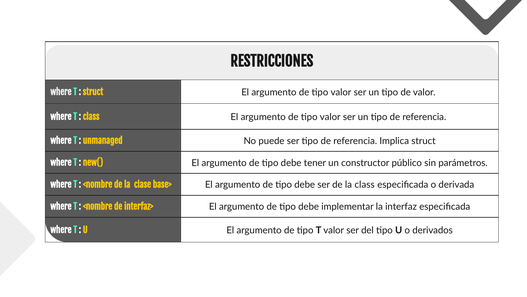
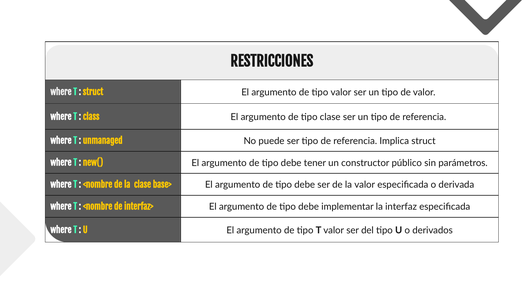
valor: valor -> clase (330, 117)
la class: class -> valor (365, 185)
